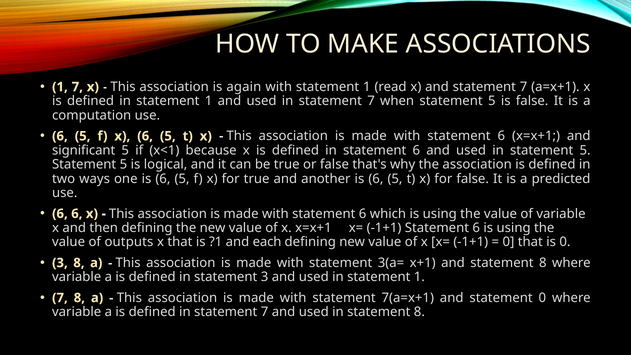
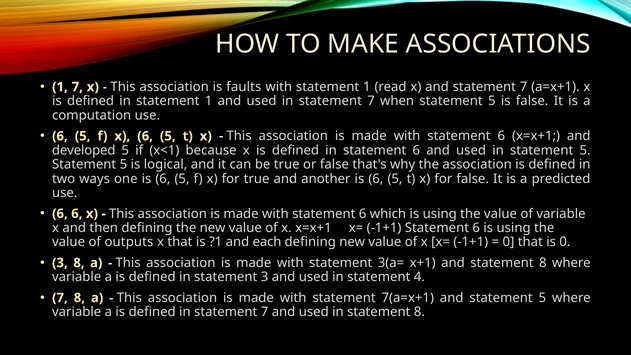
again: again -> faults (244, 87)
significant: significant -> developed (84, 150)
used in statement 1: 1 -> 4 (419, 277)
and statement 0: 0 -> 5 (542, 298)
